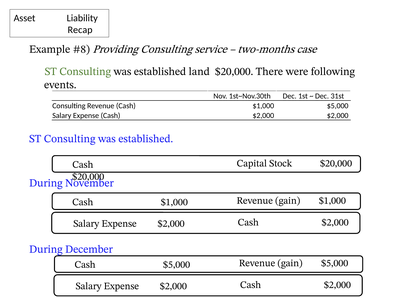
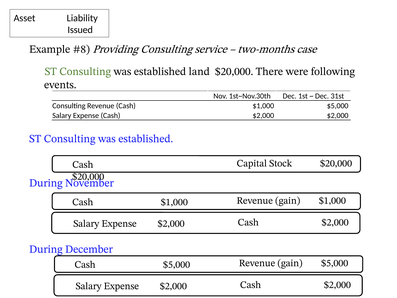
Recap: Recap -> Issued (80, 30)
